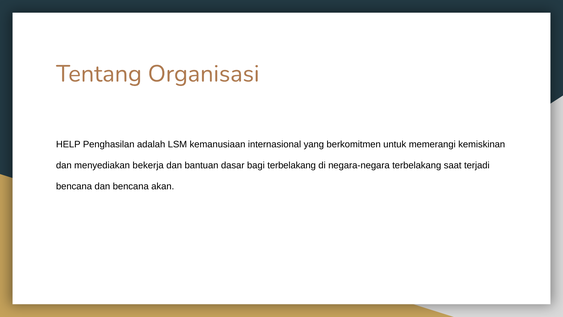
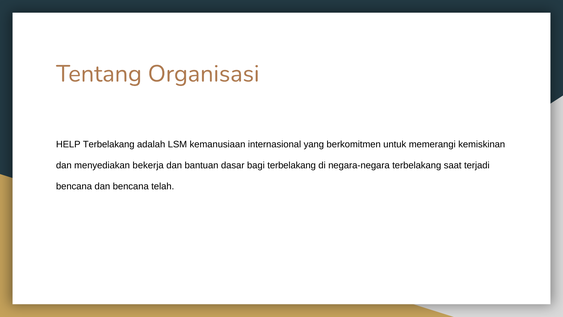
HELP Penghasilan: Penghasilan -> Terbelakang (109, 144)
akan: akan -> telah (163, 186)
